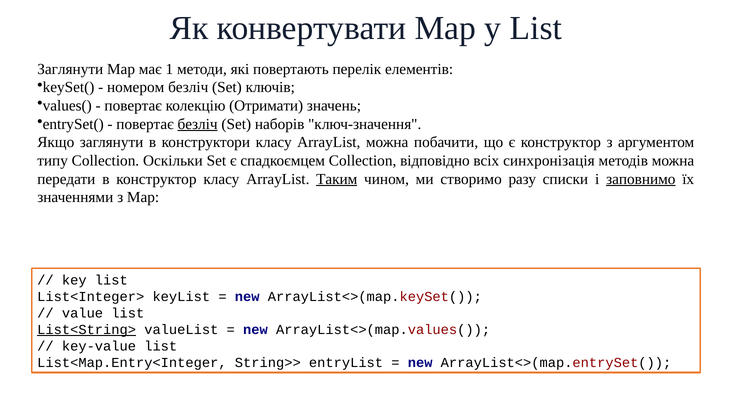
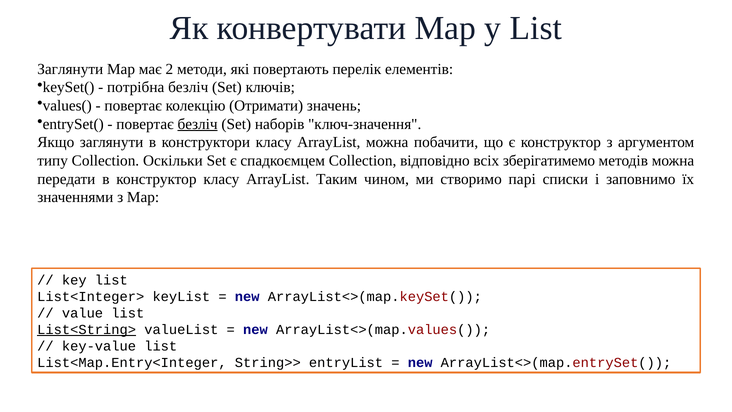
1: 1 -> 2 (169, 69)
номером: номером -> потрібна (136, 87)
синхронізація: синхронізація -> зберігатимемо (549, 161)
Таким underline: present -> none (337, 179)
разу: разу -> парі (522, 179)
заповнимо underline: present -> none (641, 179)
